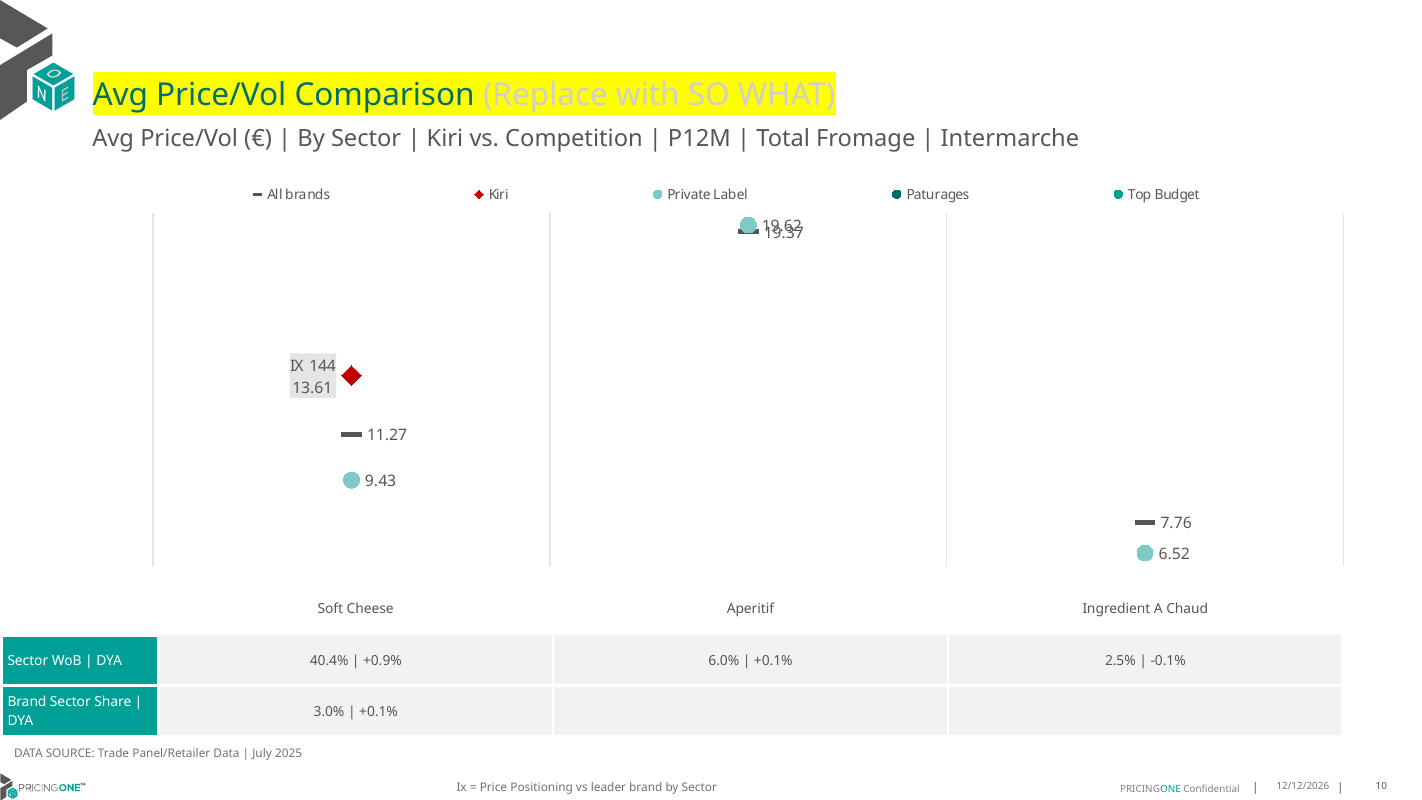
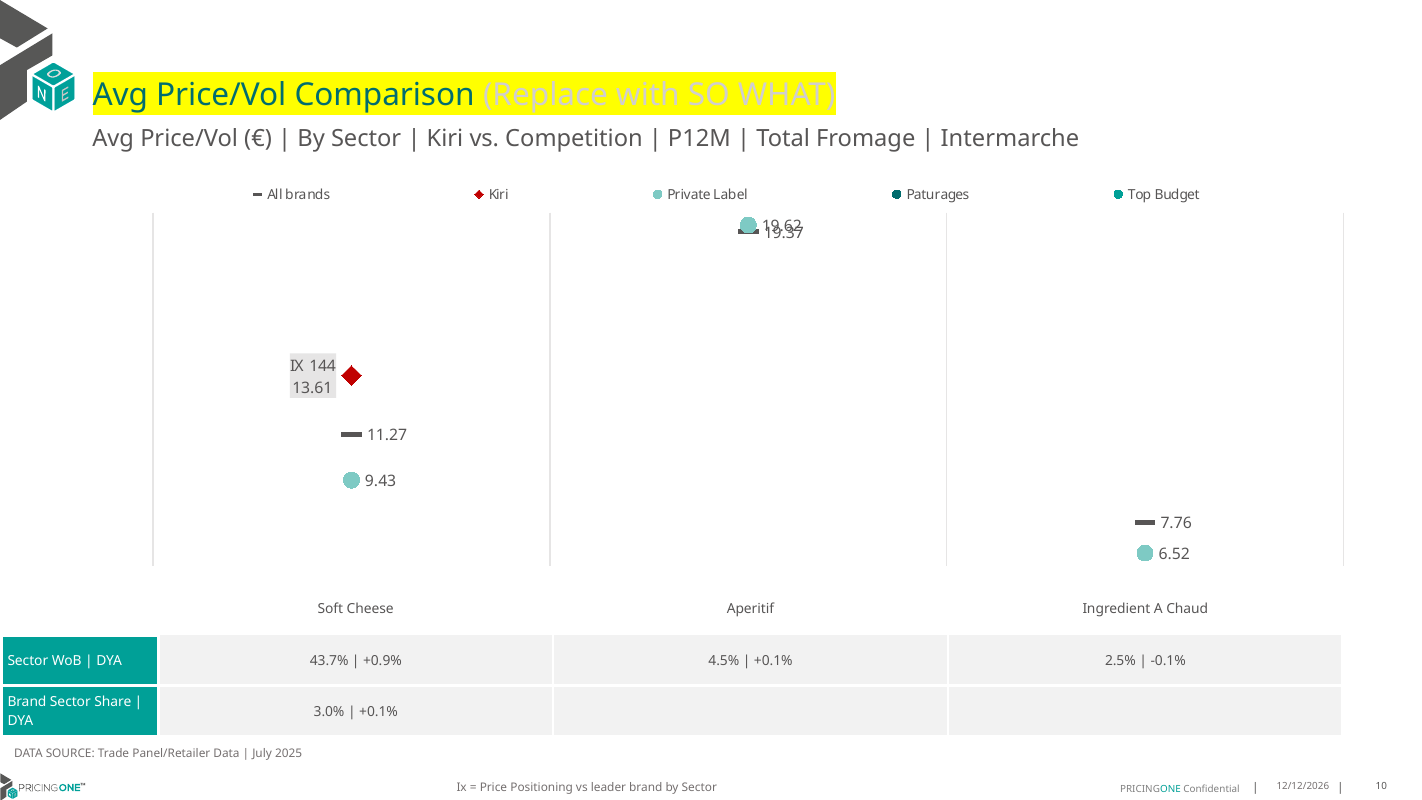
40.4%: 40.4% -> 43.7% (329, 661)
6.0%: 6.0% -> 4.5% (724, 661)
